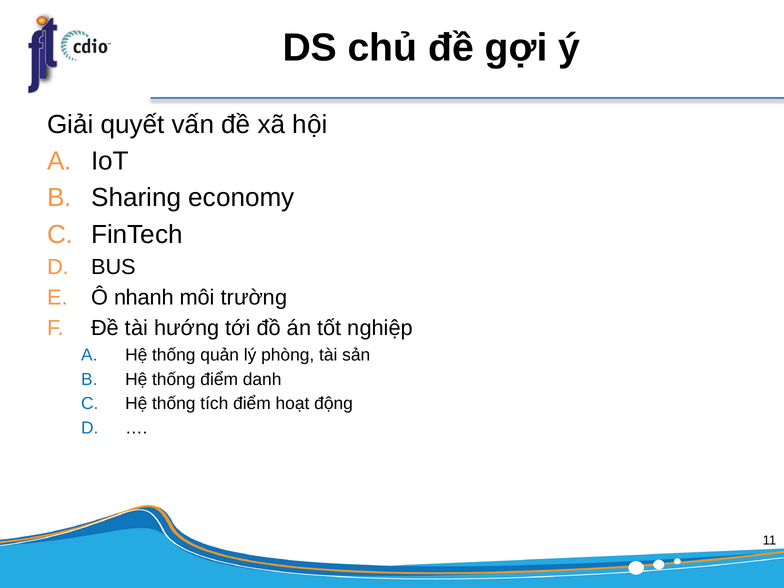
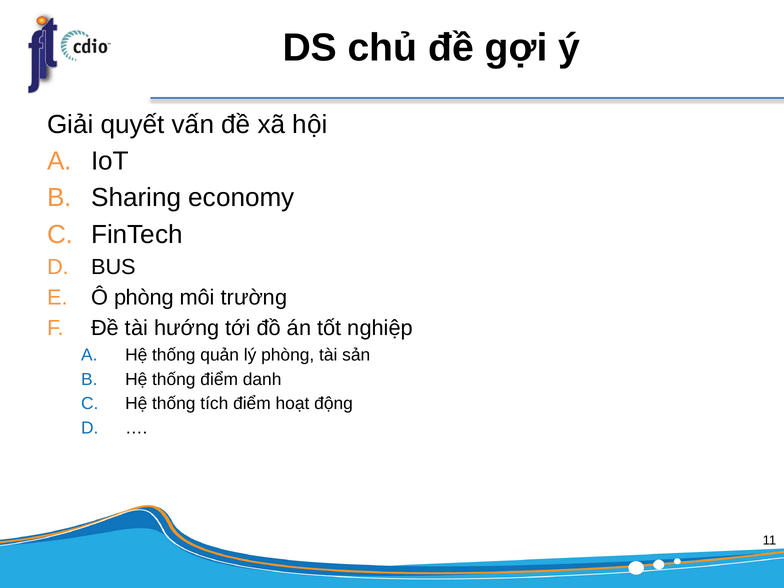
Ô nhanh: nhanh -> phòng (144, 298)
